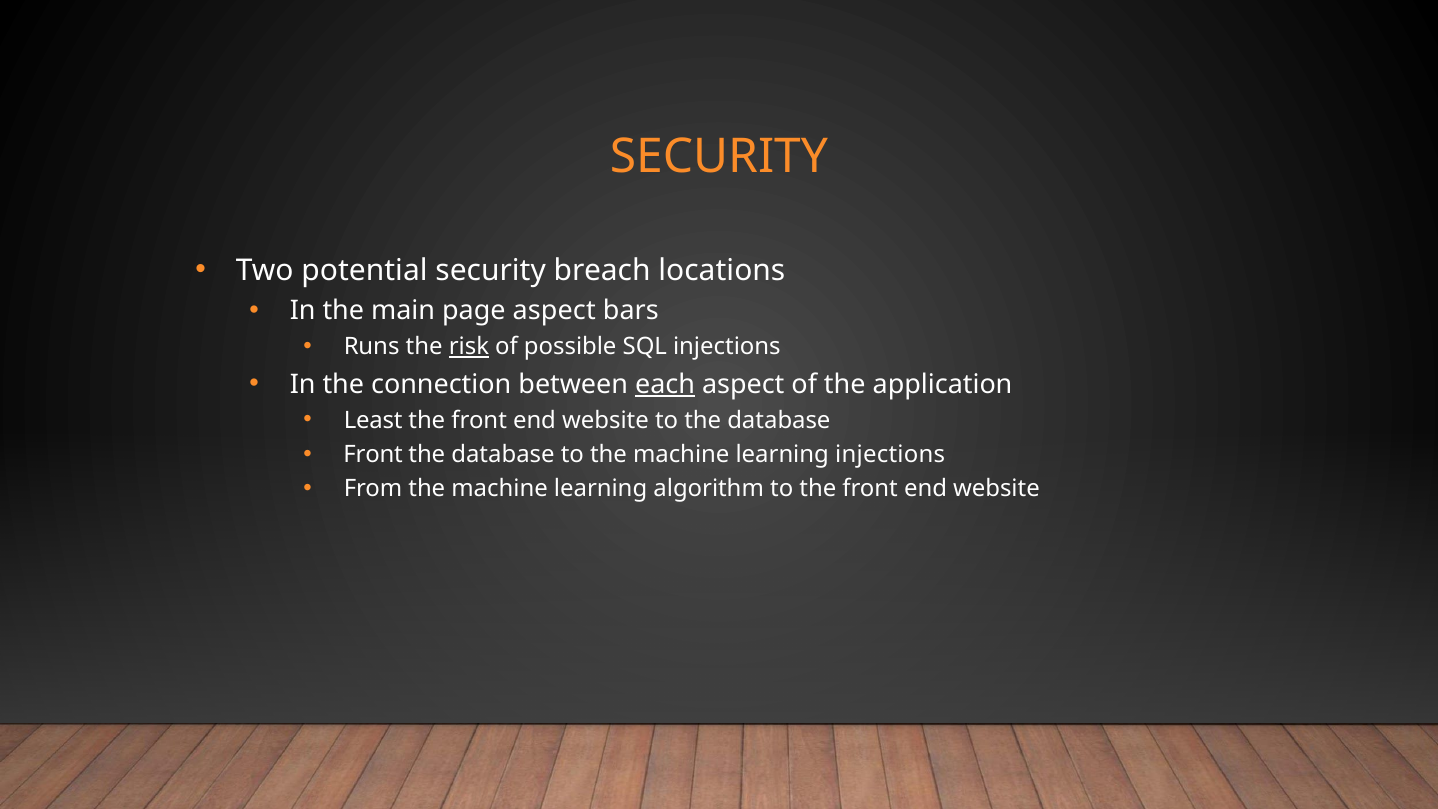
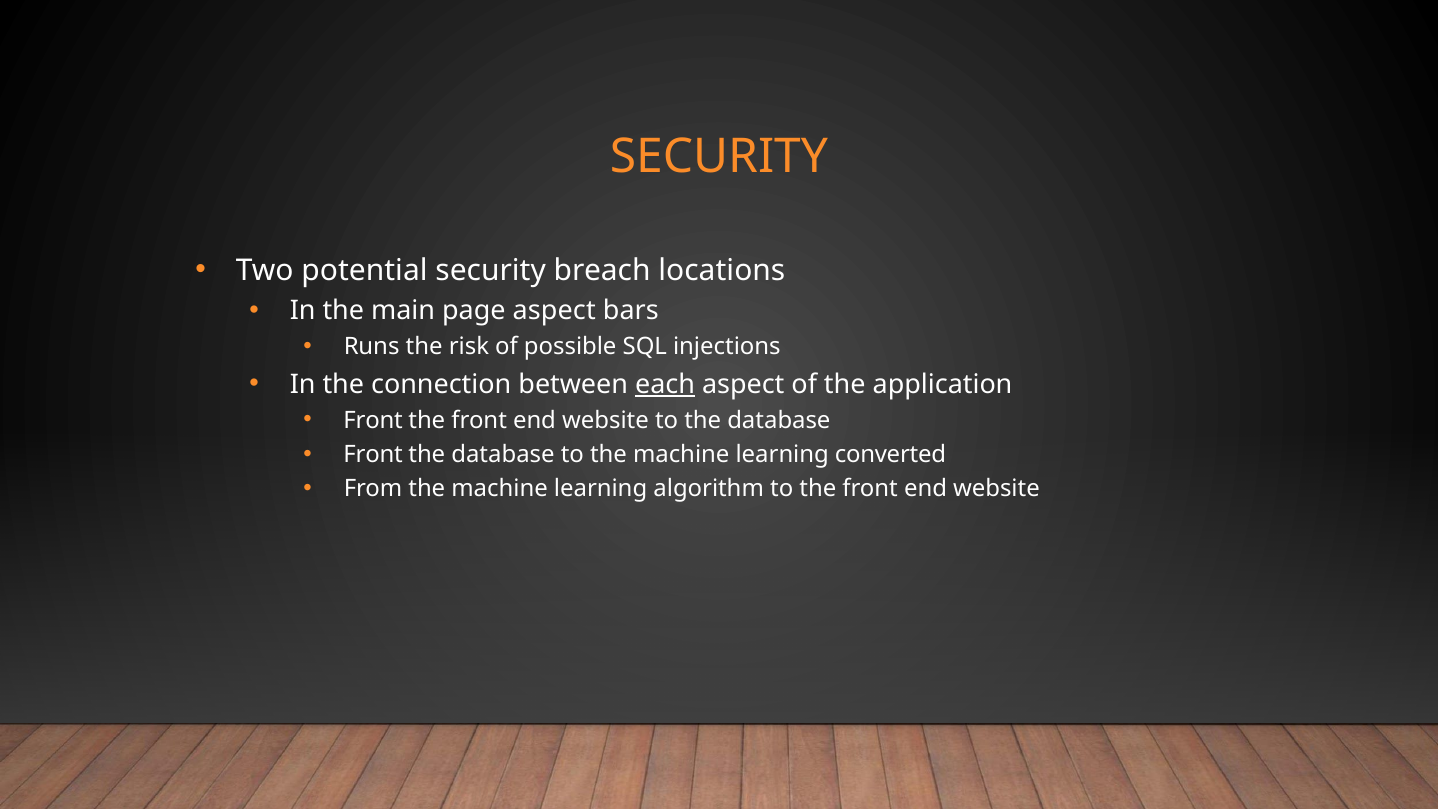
risk underline: present -> none (469, 347)
Least: Least -> Front (373, 420)
learning injections: injections -> converted (890, 455)
